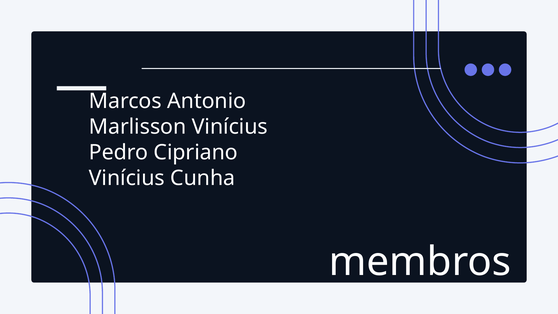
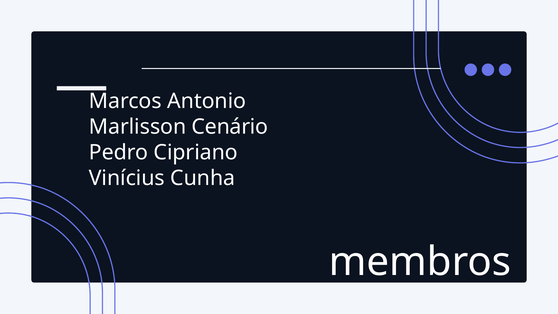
Marlisson Vinícius: Vinícius -> Cenário (230, 127)
